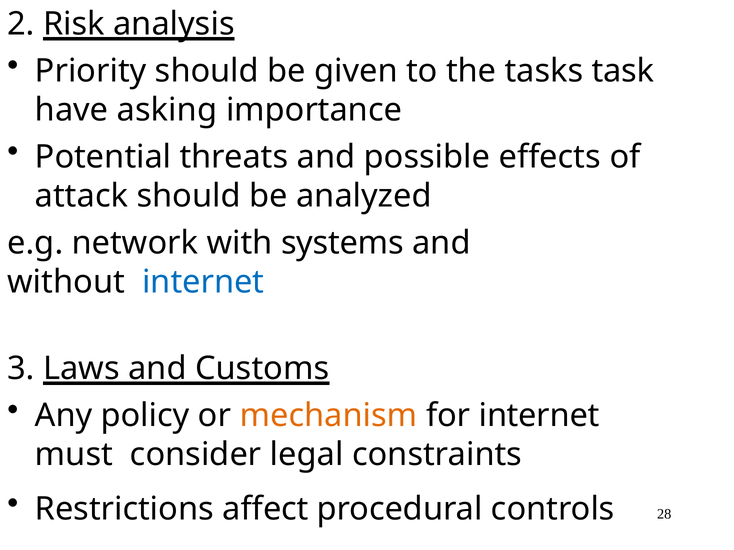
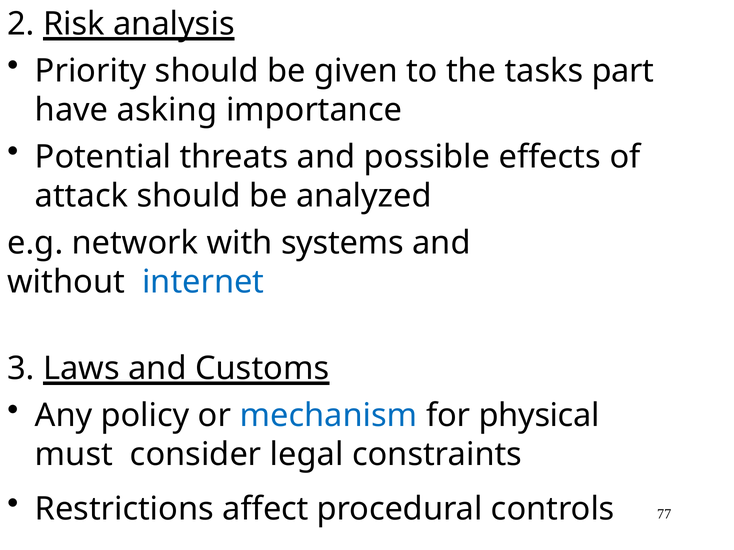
task: task -> part (623, 71)
mechanism colour: orange -> blue (329, 416)
for internet: internet -> physical (539, 416)
28: 28 -> 77 (664, 514)
